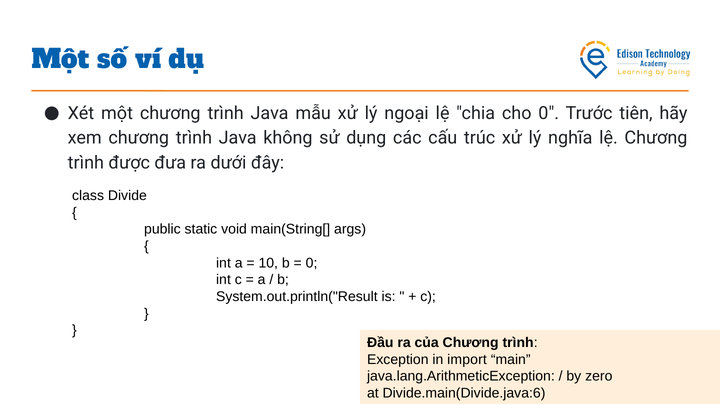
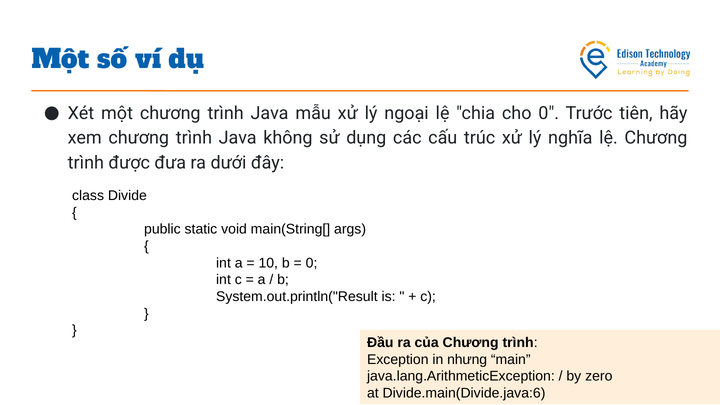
import: import -> nhưng (467, 360)
